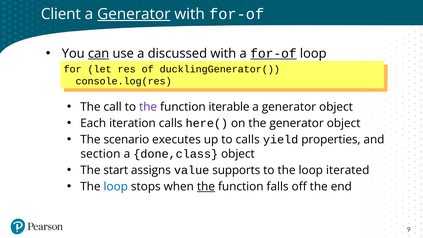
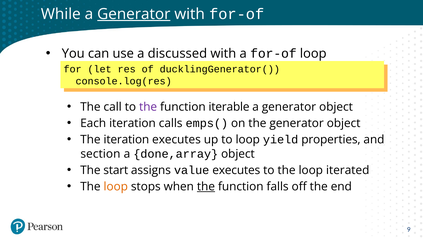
Client: Client -> While (61, 14)
can underline: present -> none (99, 54)
for-of underline: present -> none (273, 54)
here(: here( -> emps( (207, 123)
The scenario: scenario -> iteration (126, 140)
to calls: calls -> loop (248, 140)
done,class: done,class -> done,array (176, 154)
value supports: supports -> executes (236, 170)
loop colour: blue -> orange (116, 187)
